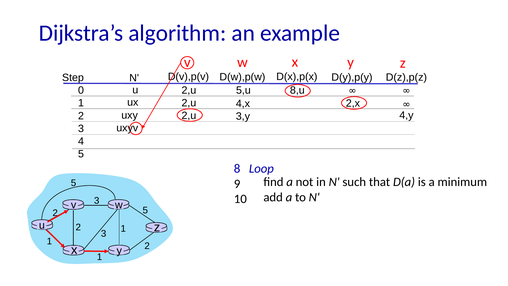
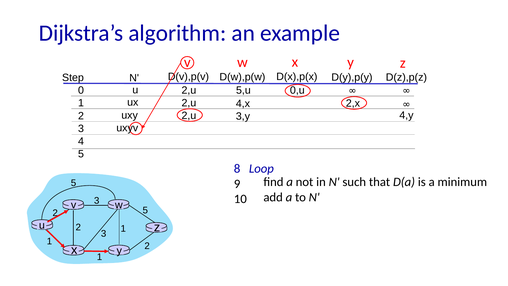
8,u: 8,u -> 0,u (297, 90)
